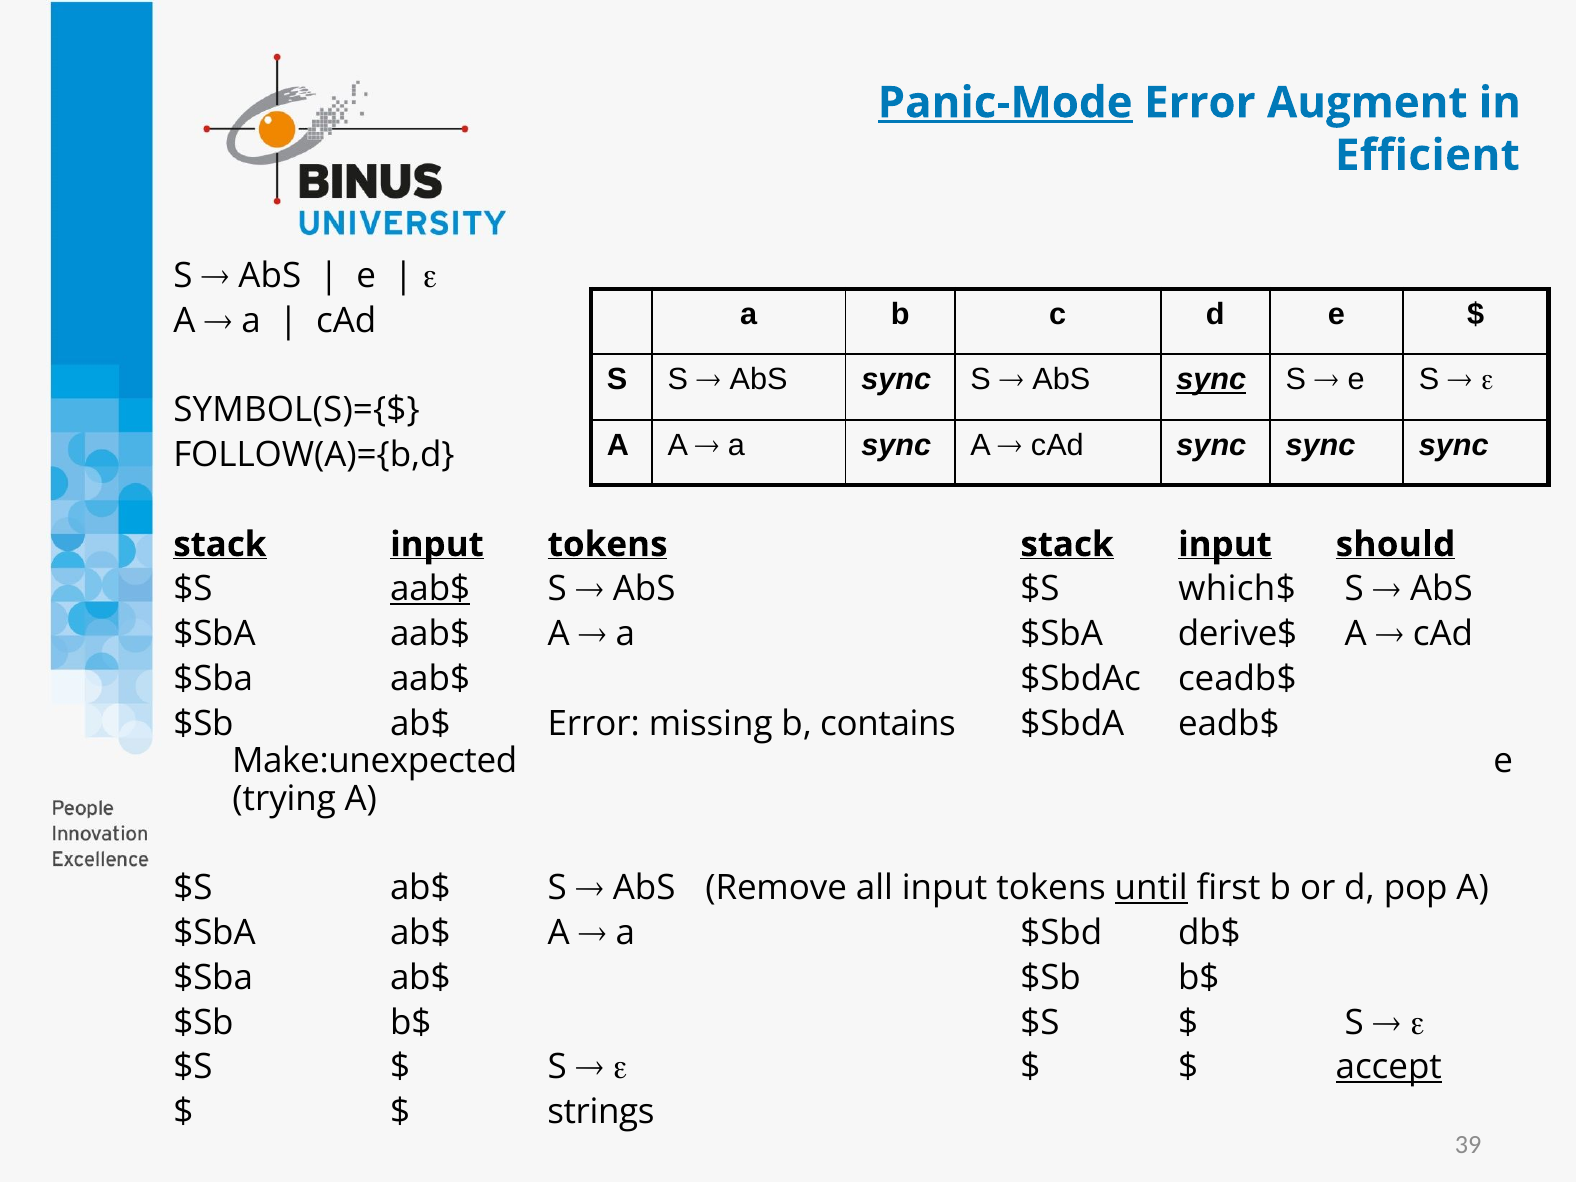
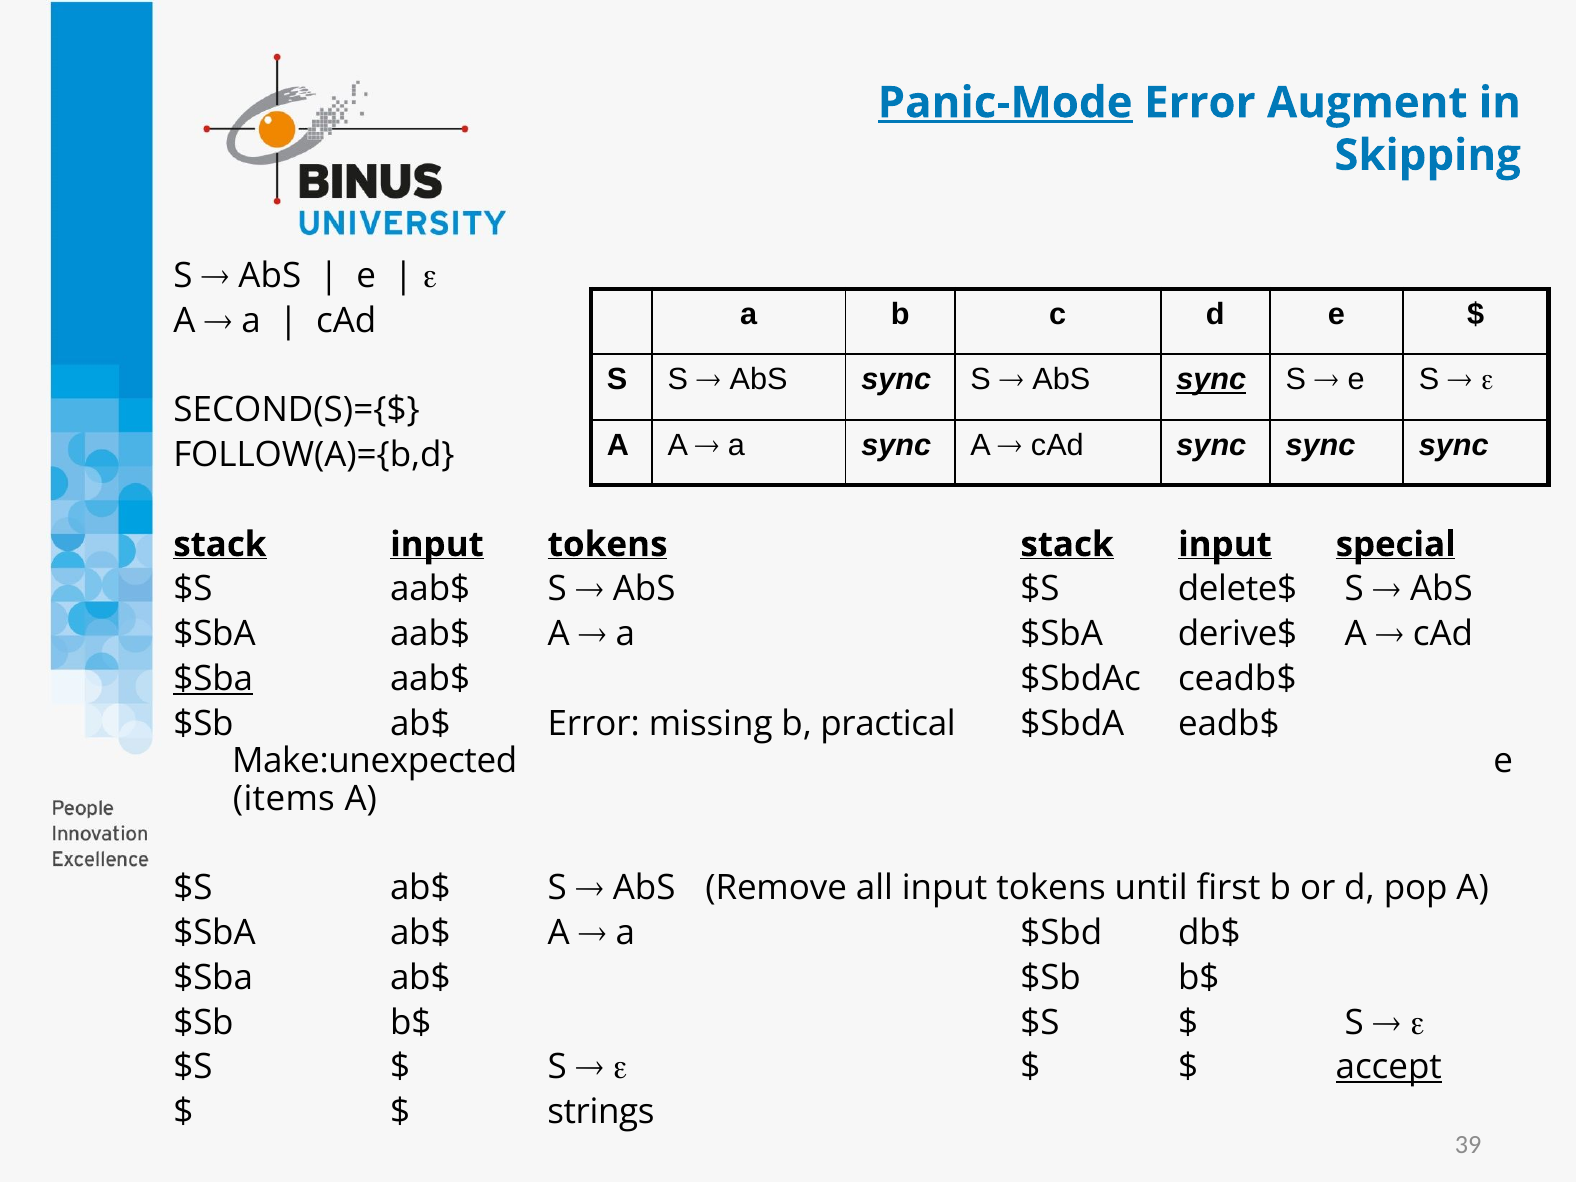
Efficient: Efficient -> Skipping (1428, 155)
SYMBOL(S)={$: SYMBOL(S)={$ -> SECOND(S)={$ (297, 410)
should: should -> special (1396, 545)
aab$ underline: present -> none (430, 589)
which$: which$ -> delete$ (1237, 589)
$Sba underline: none -> present (213, 679)
contains: contains -> practical (888, 723)
trying: trying -> items (284, 799)
until underline: present -> none (1151, 888)
